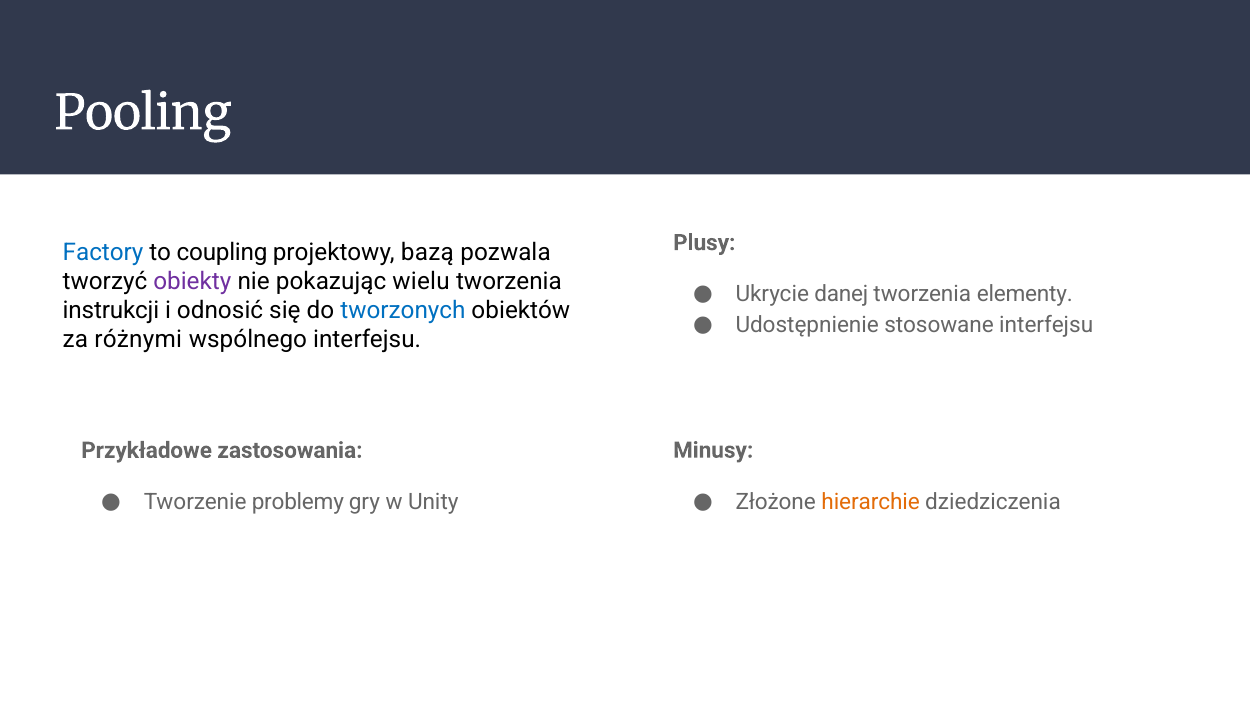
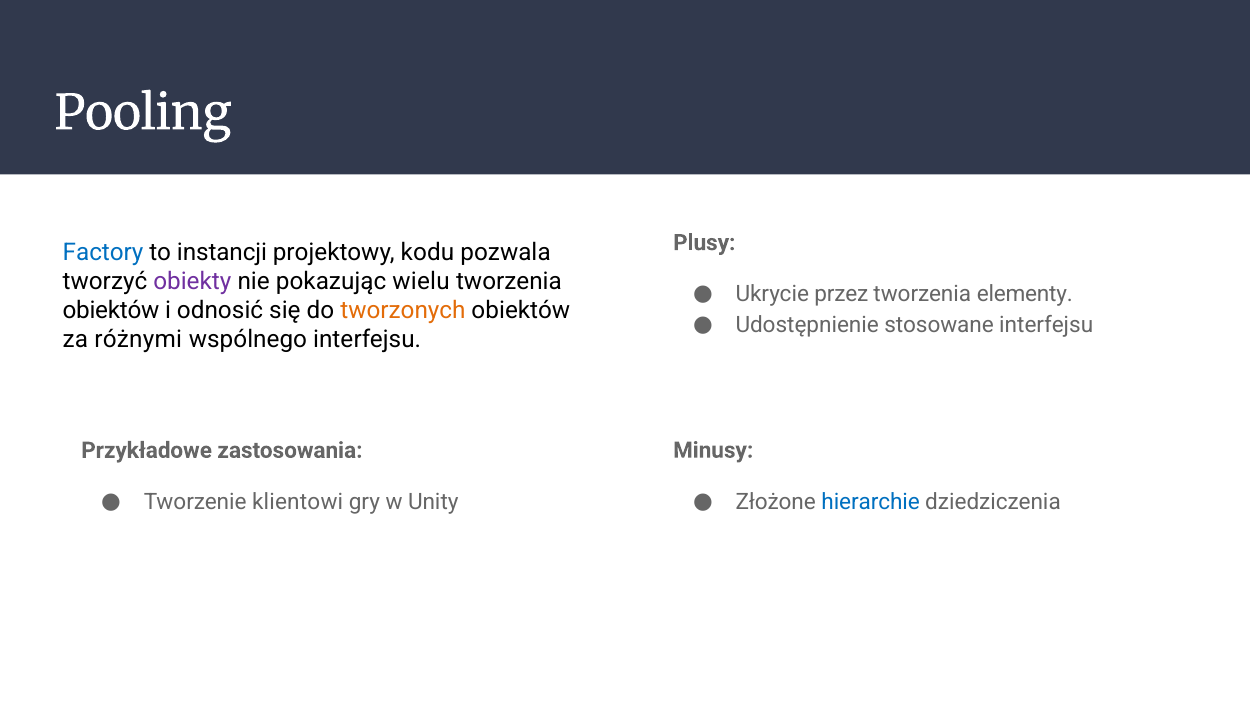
coupling: coupling -> instancji (222, 252)
bazą: bazą -> kodu (427, 252)
danej: danej -> przez (841, 295)
instrukcji: instrukcji -> obiektów (111, 310)
tworzonych colour: blue -> orange (403, 310)
hierarchie colour: orange -> blue (871, 502)
problemy: problemy -> klientowi (298, 502)
